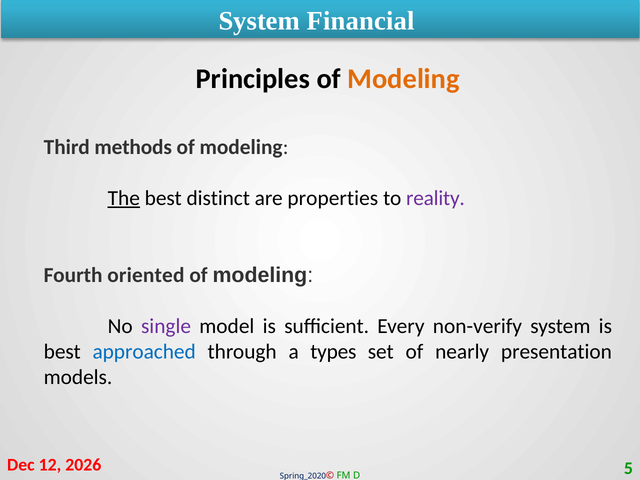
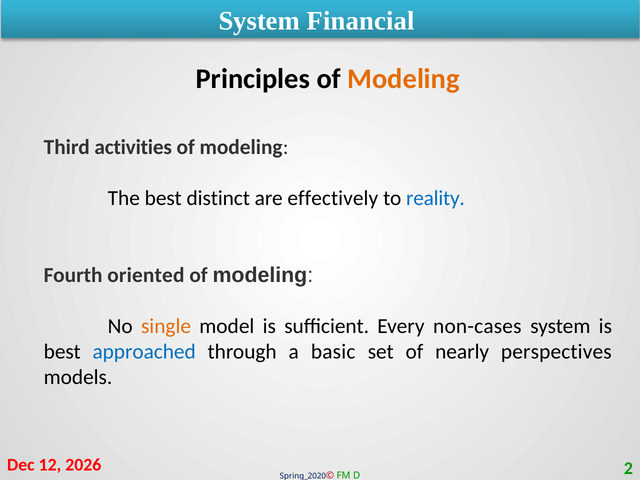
methods: methods -> activities (133, 147)
The underline: present -> none (124, 198)
properties: properties -> effectively (333, 198)
reality colour: purple -> blue (435, 198)
single colour: purple -> orange (166, 326)
non-verify: non-verify -> non-cases (477, 326)
types: types -> basic (333, 352)
presentation: presentation -> perspectives (556, 352)
5: 5 -> 2 (628, 468)
